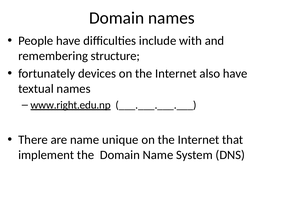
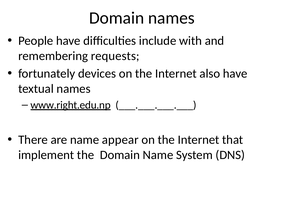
structure: structure -> requests (115, 56)
unique: unique -> appear (120, 140)
